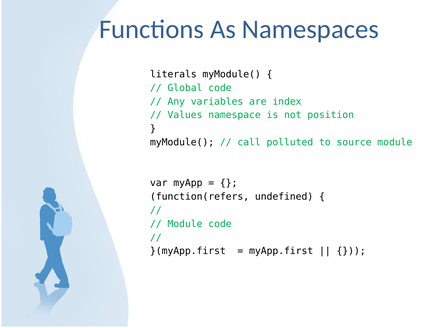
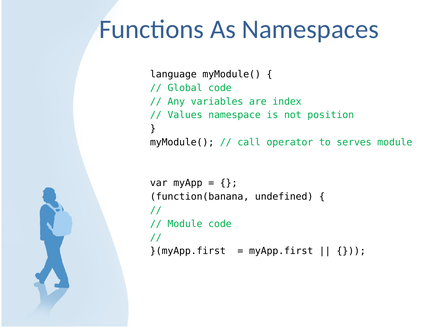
literals: literals -> language (173, 74)
polluted: polluted -> operator (290, 142)
source: source -> serves (354, 142)
function(refers: function(refers -> function(banana (200, 197)
